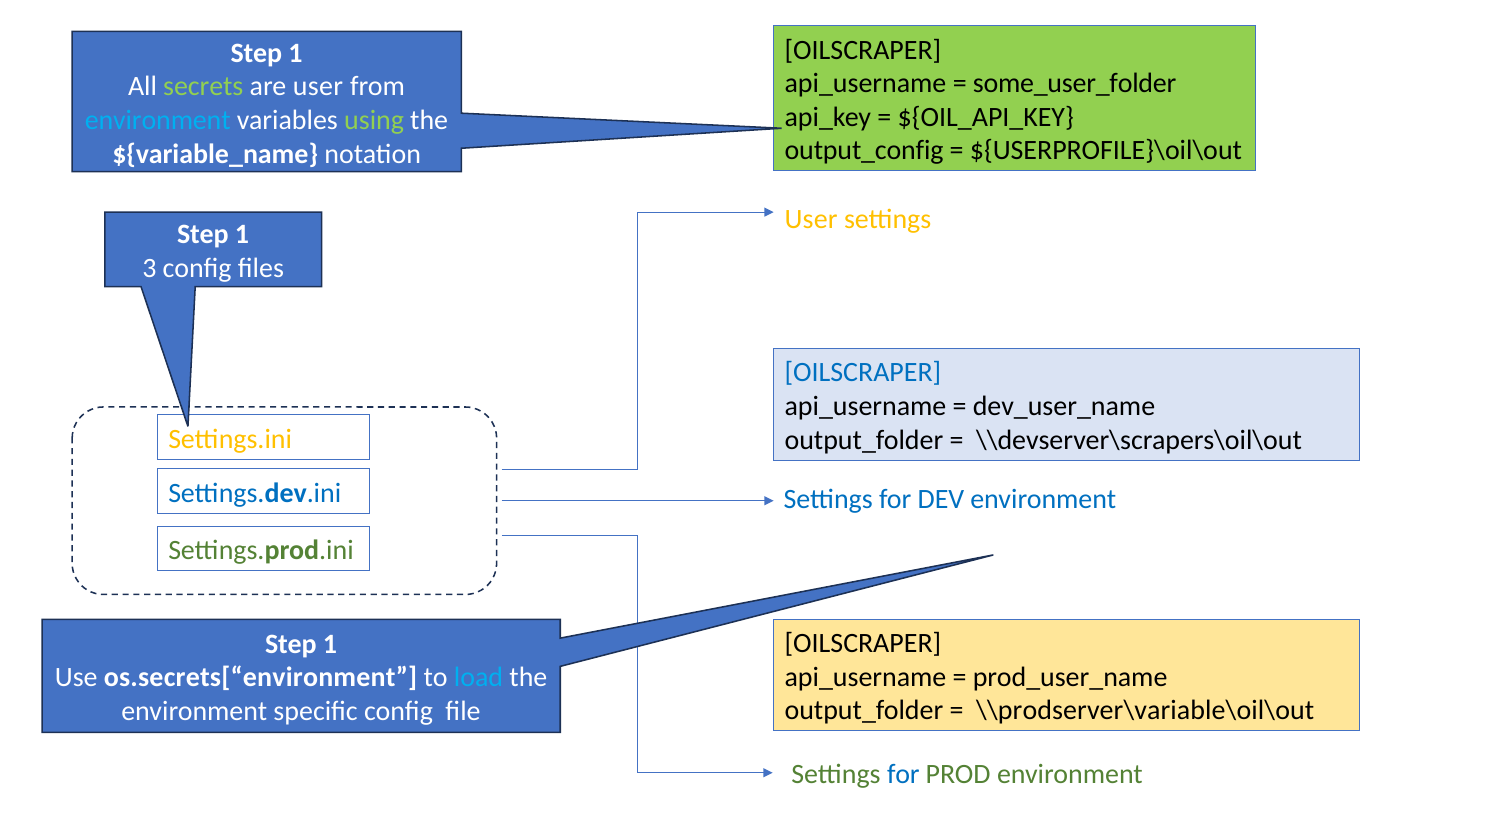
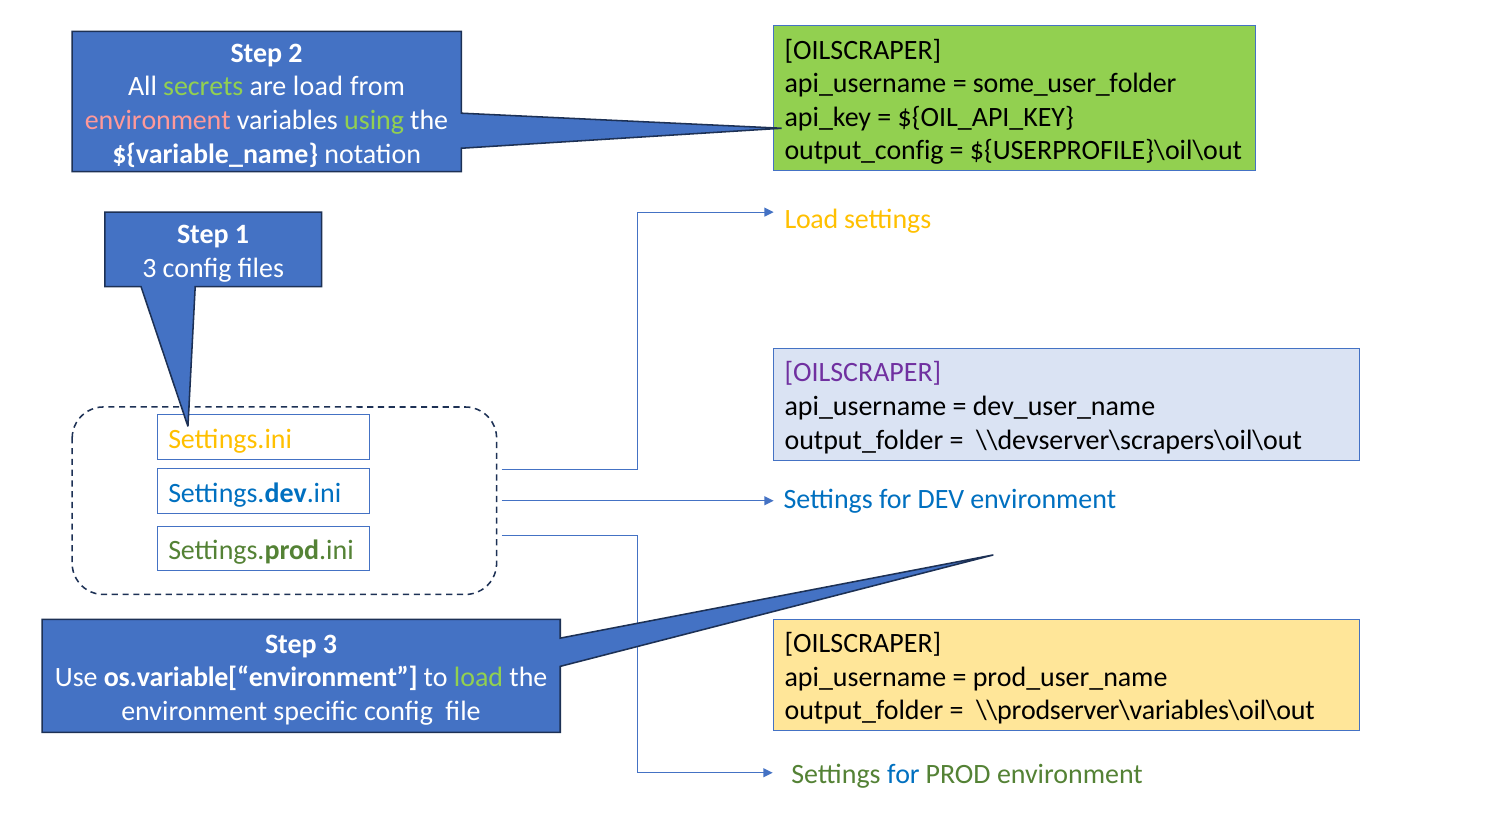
1: 1 -> 2 (295, 53)
are user: user -> load (318, 87)
environment colour: light blue -> pink (158, 120)
User: User -> Load (811, 219)
OILSCRAPER colour: blue -> purple (863, 373)
1: 1 -> 3 (330, 644)
os.secrets[“environment: os.secrets[“environment -> os.variable[“environment (261, 677)
load colour: light blue -> light green (479, 677)
\\prodserver\variable\oil\out: \\prodserver\variable\oil\out -> \\prodserver\variables\oil\out (1145, 710)
